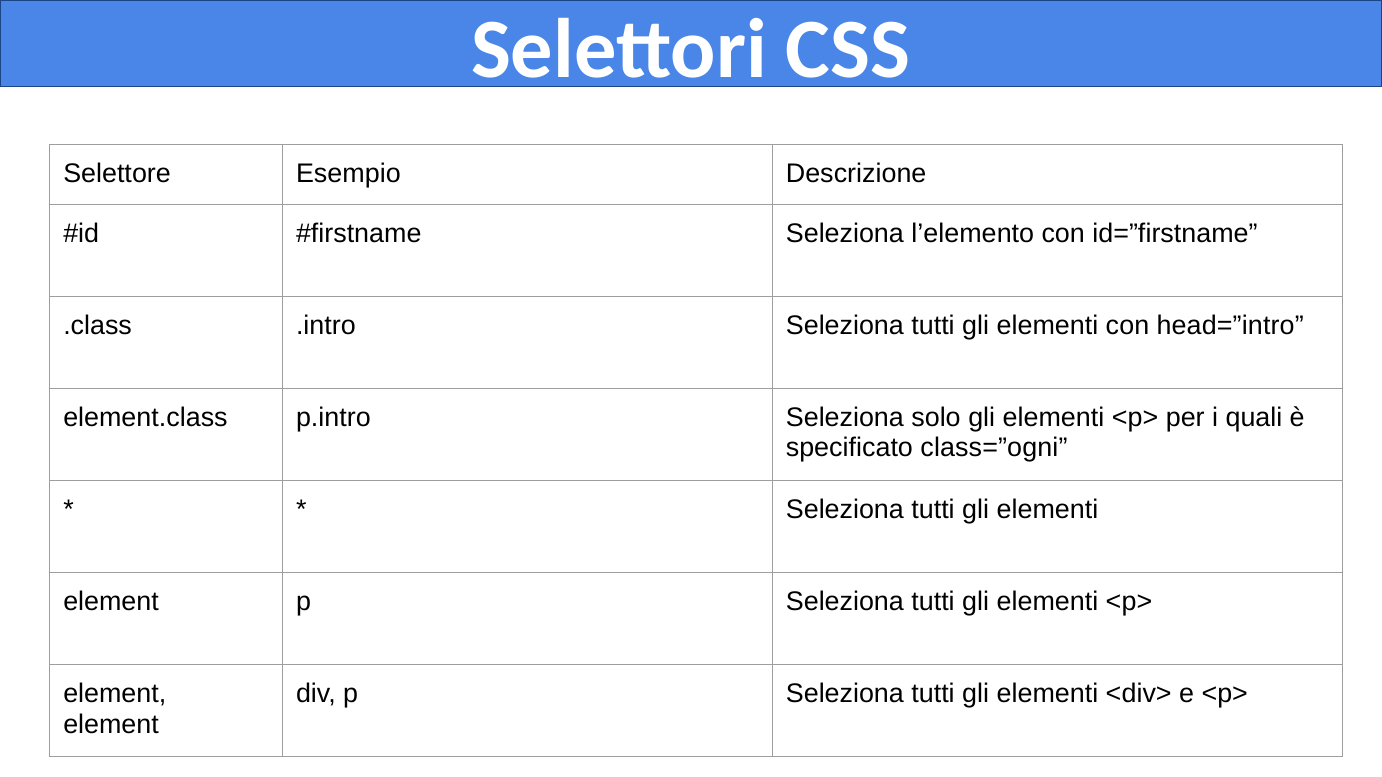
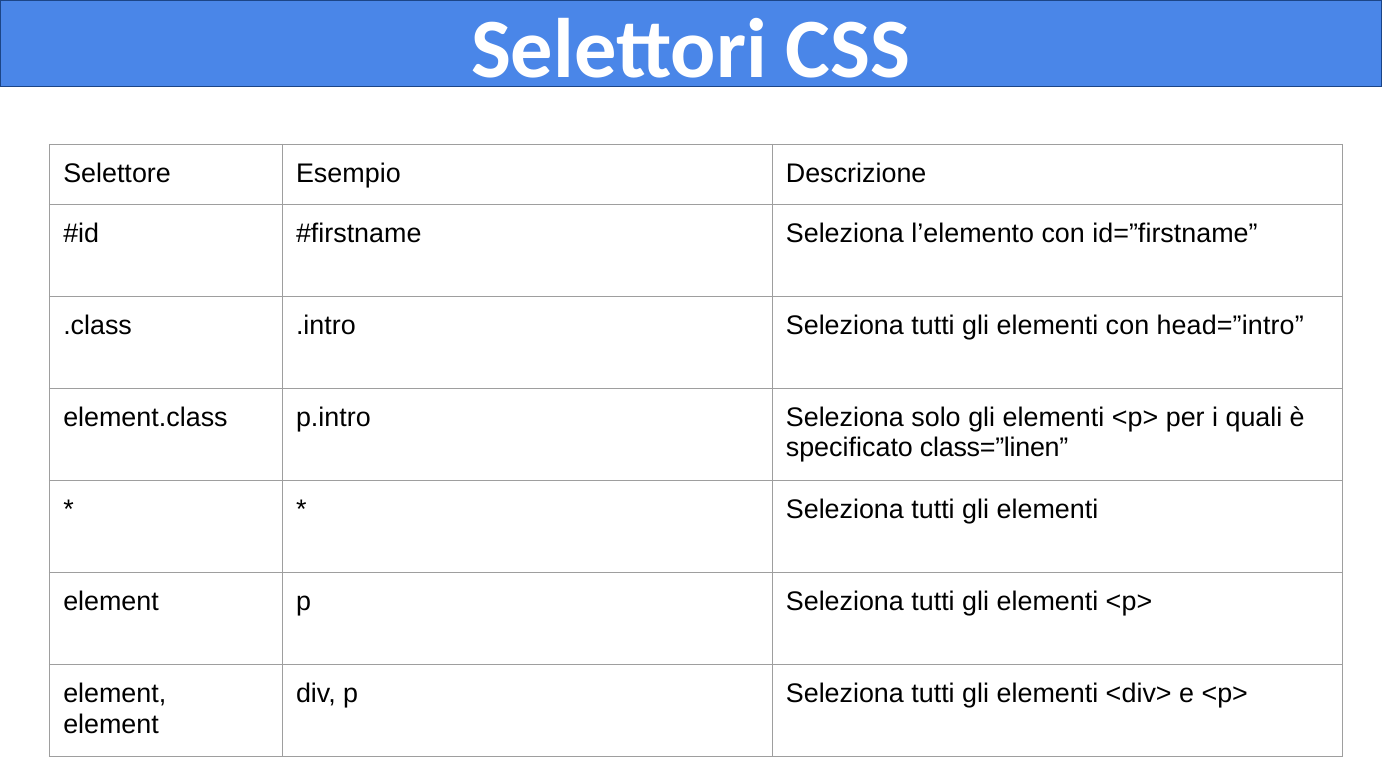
class=”ogni: class=”ogni -> class=”linen (994, 448)
